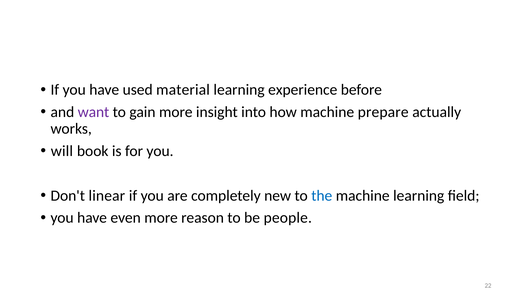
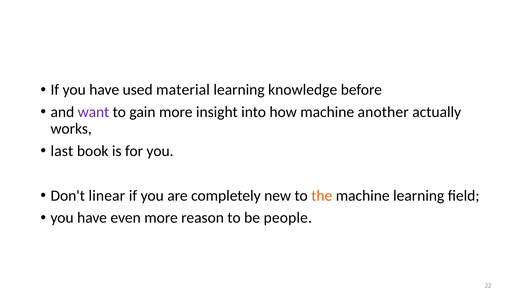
experience: experience -> knowledge (303, 90)
prepare: prepare -> another (383, 112)
will: will -> last (62, 151)
the colour: blue -> orange (322, 196)
